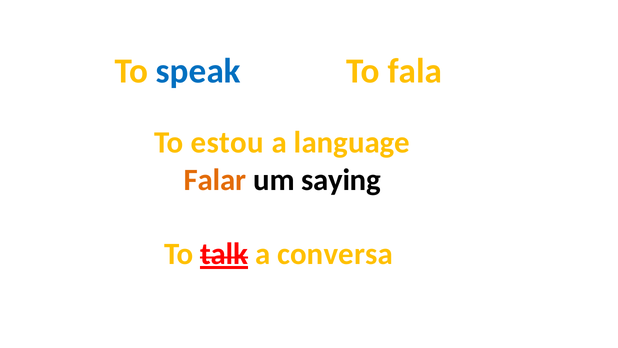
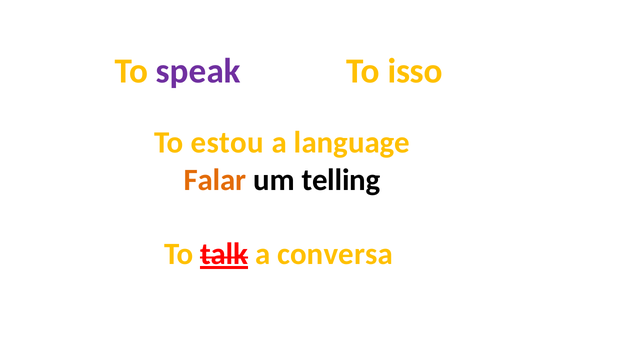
speak colour: blue -> purple (198, 71)
fala: fala -> isso (415, 71)
saying: saying -> telling (341, 180)
